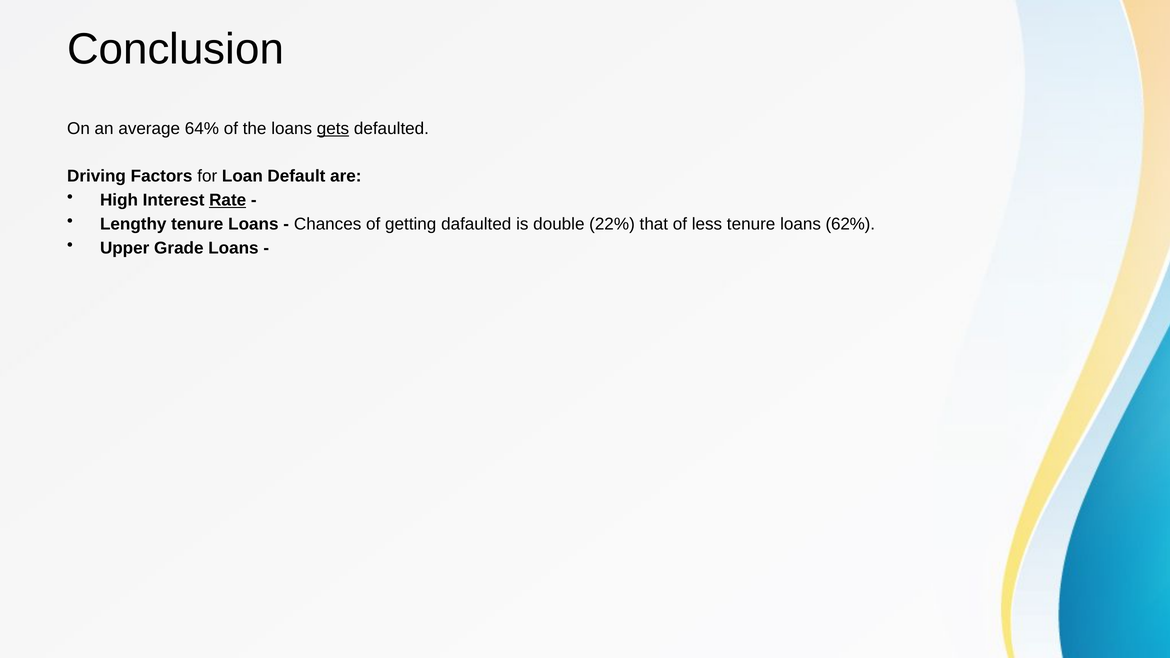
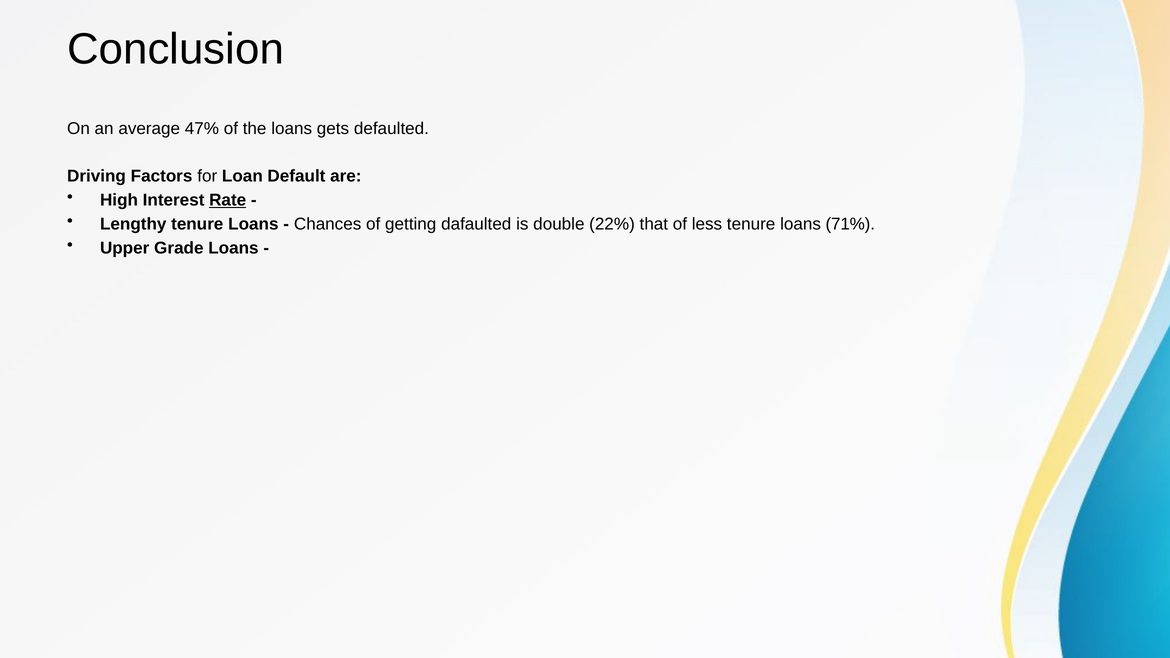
64%: 64% -> 47% (202, 128)
gets underline: present -> none (333, 128)
62%: 62% -> 71% (850, 224)
